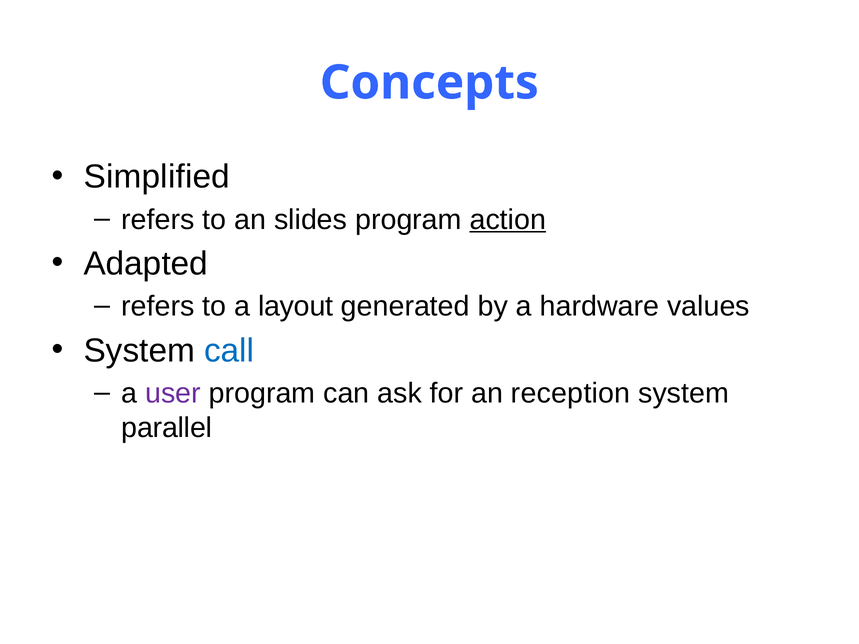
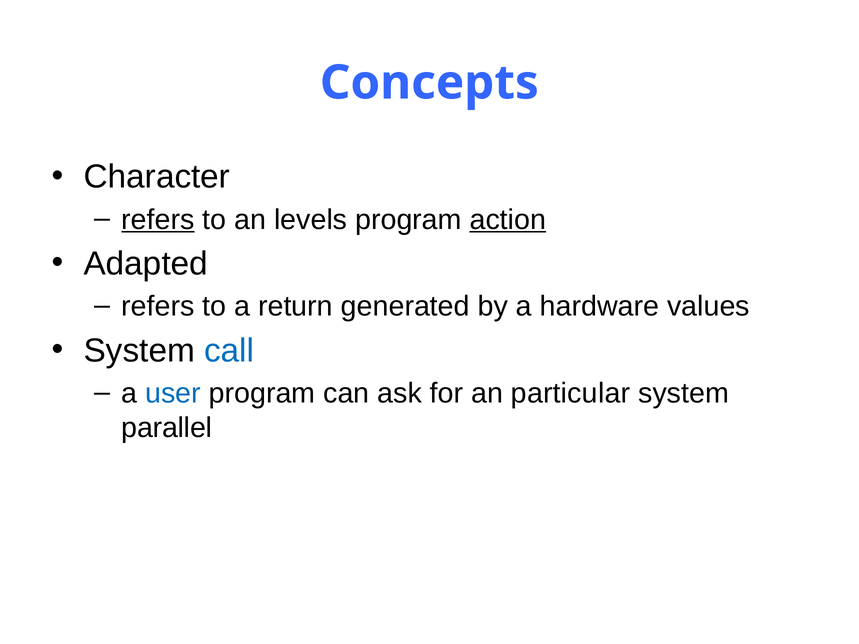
Simplified: Simplified -> Character (157, 177)
refers underline: none -> present (158, 220)
slides: slides -> levels (311, 220)
layout: layout -> return (295, 307)
user colour: purple -> blue (173, 393)
reception: reception -> particular (571, 393)
